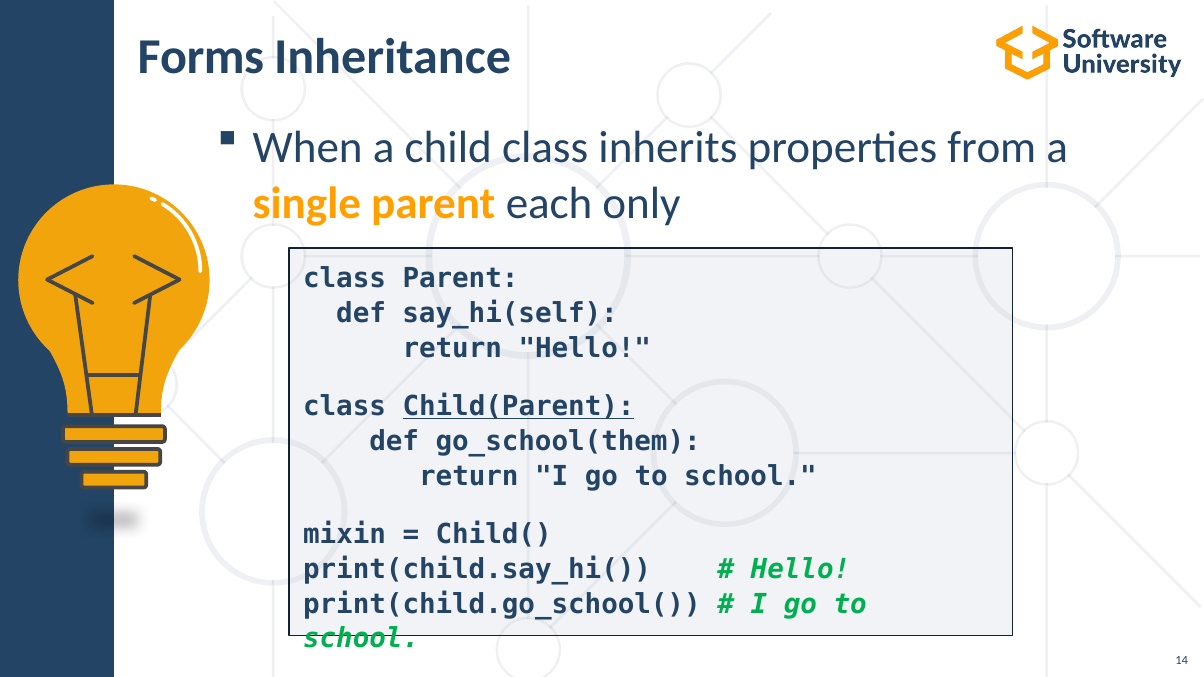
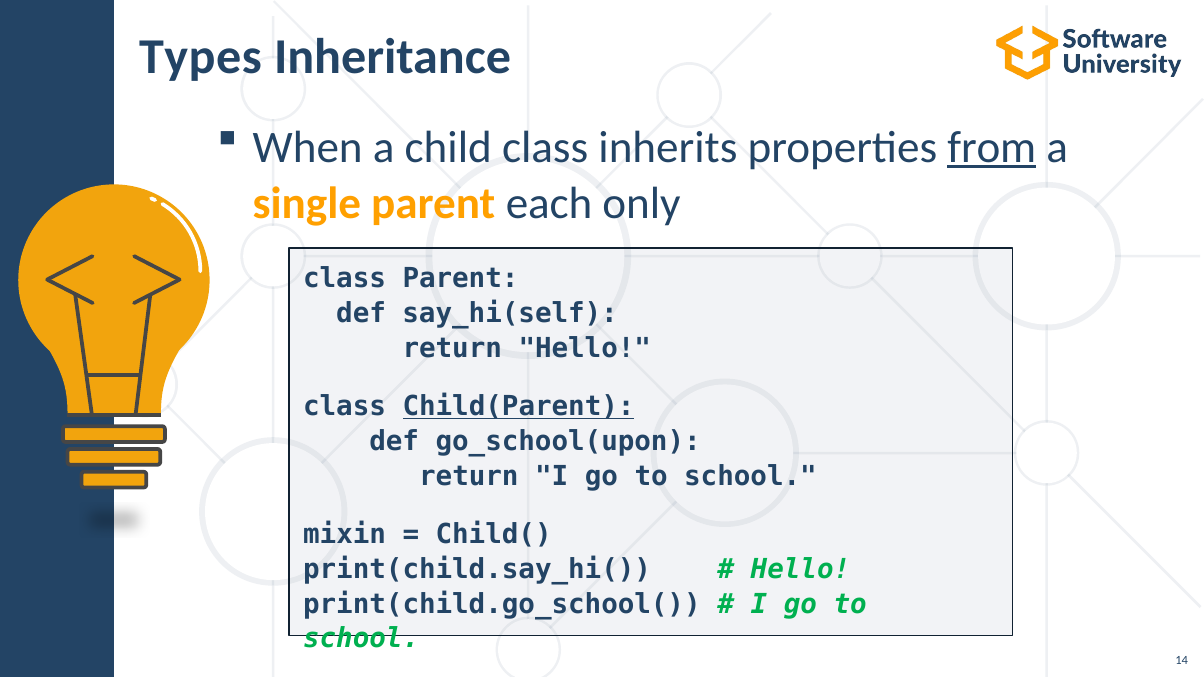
Forms: Forms -> Types (200, 57)
from underline: none -> present (992, 147)
go_school(them: go_school(them -> go_school(upon (568, 442)
